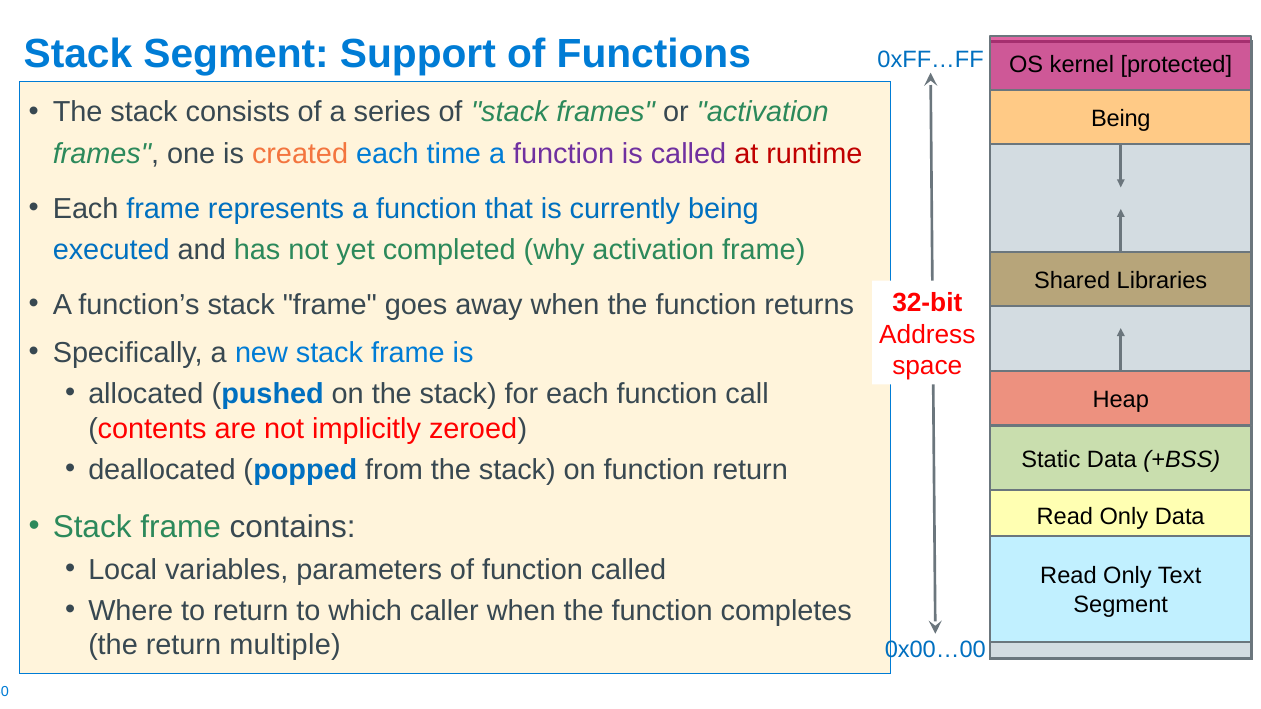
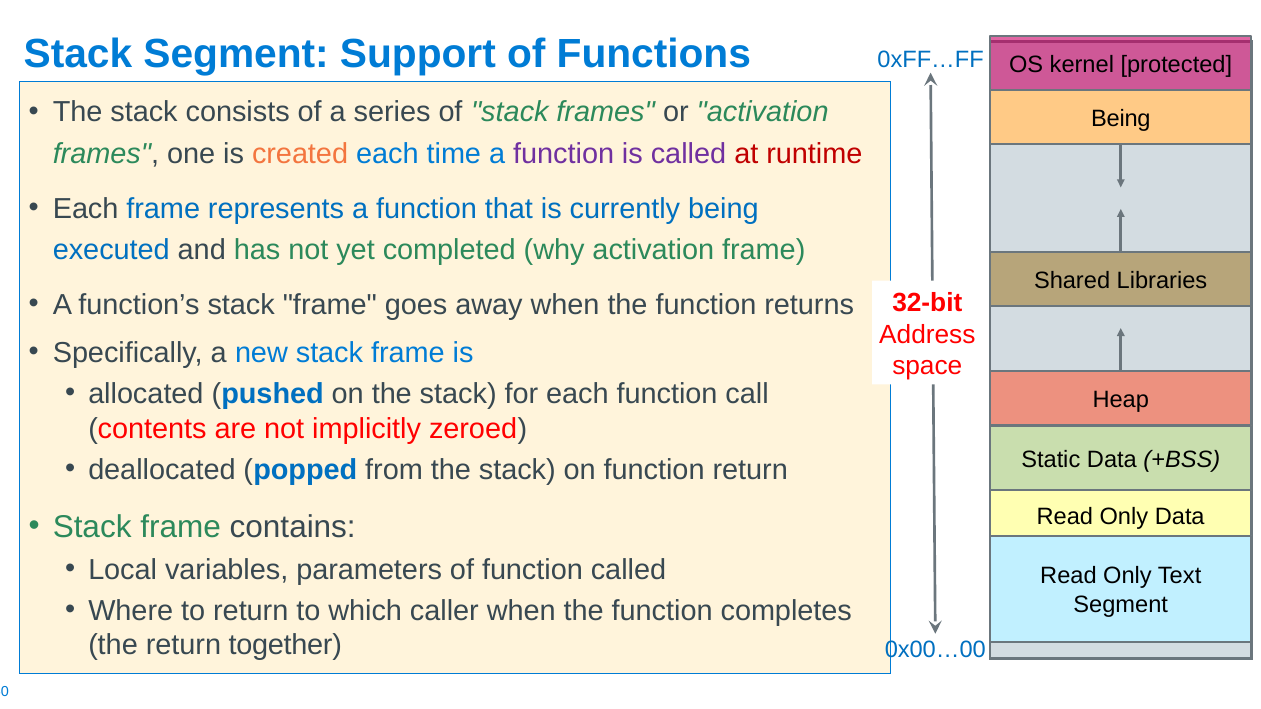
multiple: multiple -> together (285, 646)
